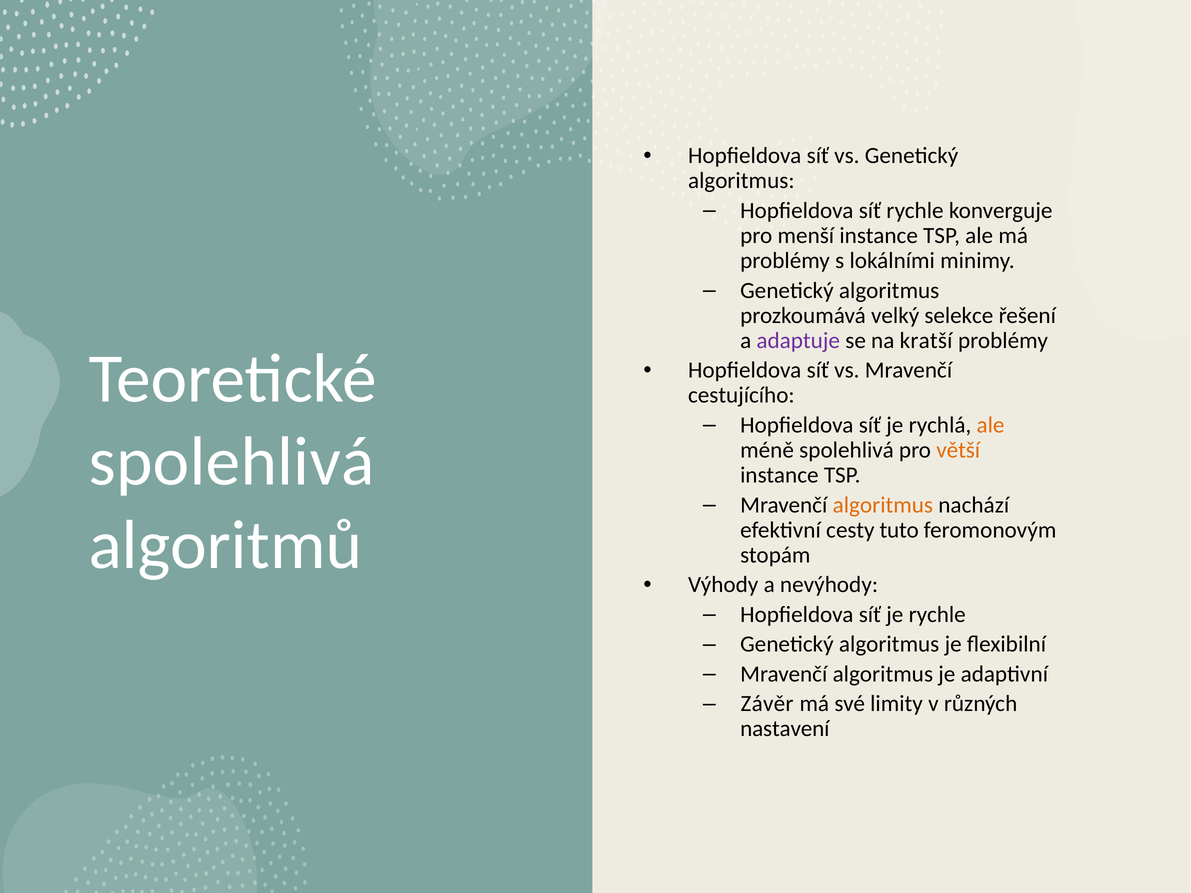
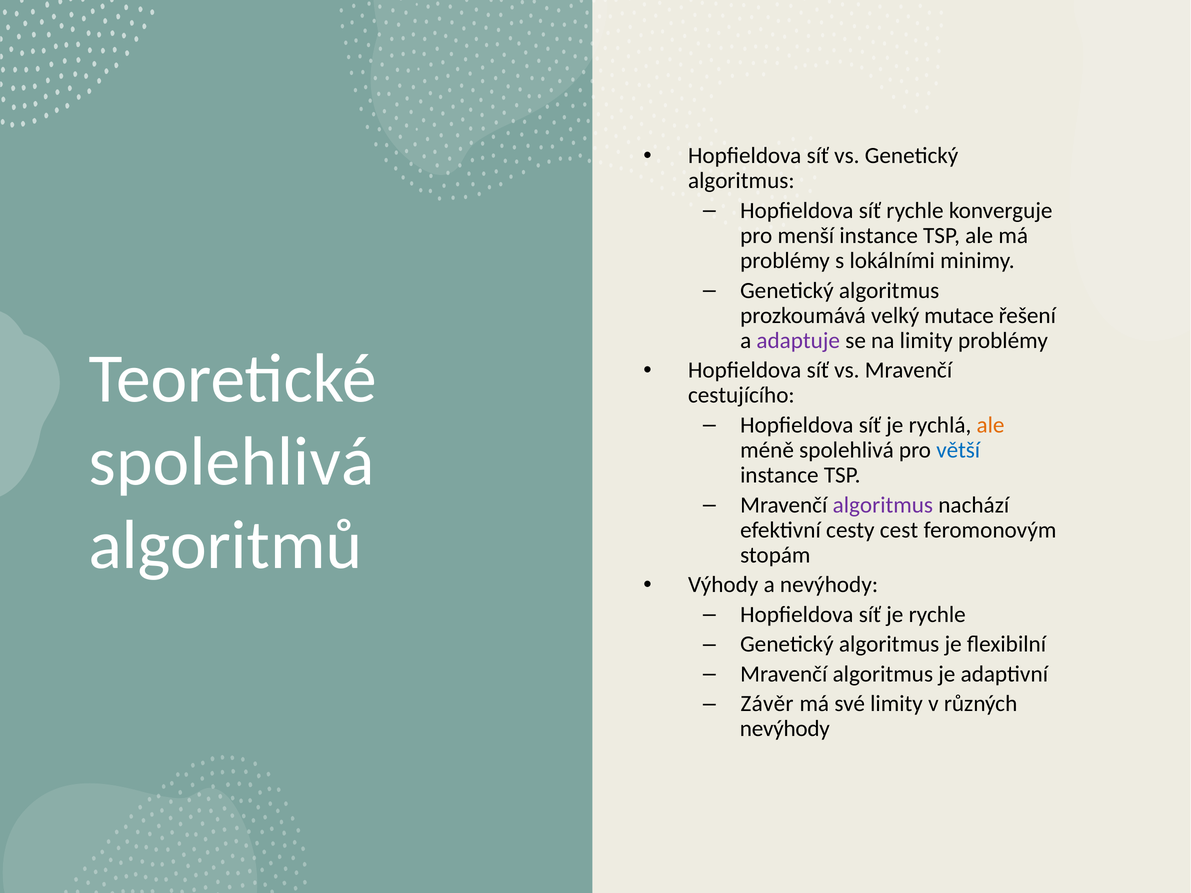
selekce: selekce -> mutace (959, 316)
na kratší: kratší -> limity (926, 341)
větší colour: orange -> blue (958, 450)
algoritmus colour: orange -> purple (883, 505)
tuto: tuto -> cest (899, 530)
nastavení: nastavení -> nevýhody (785, 729)
